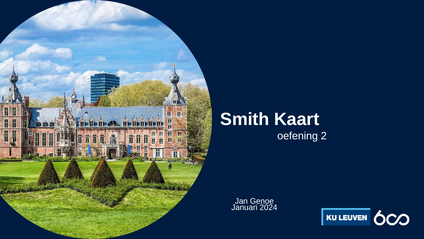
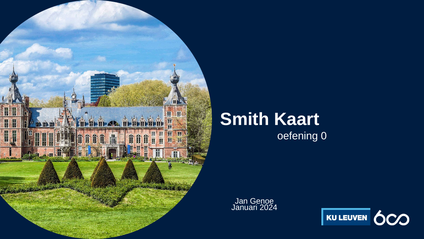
2: 2 -> 0 (324, 136)
